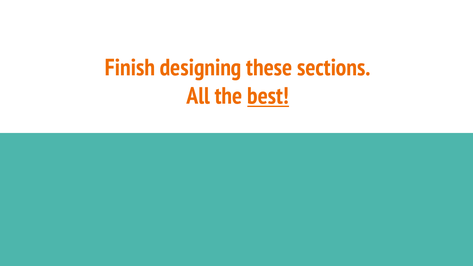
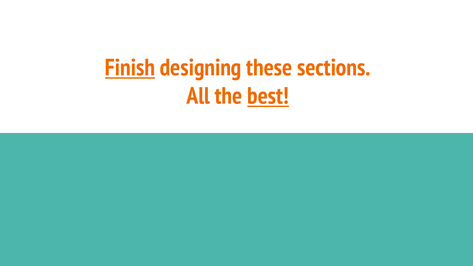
Finish underline: none -> present (130, 68)
